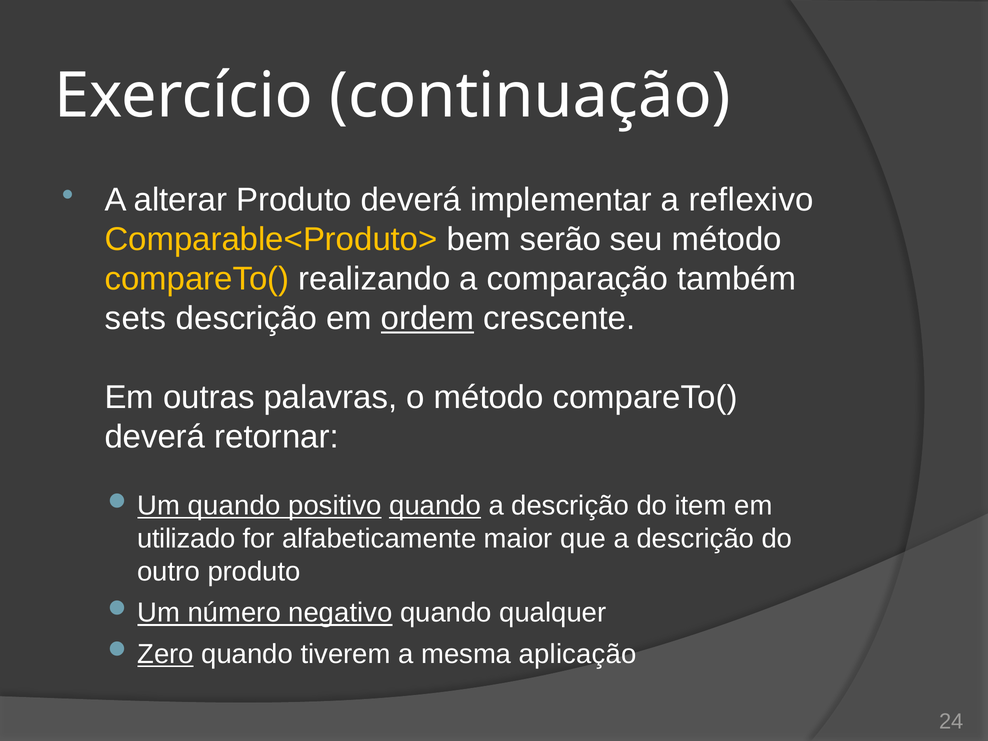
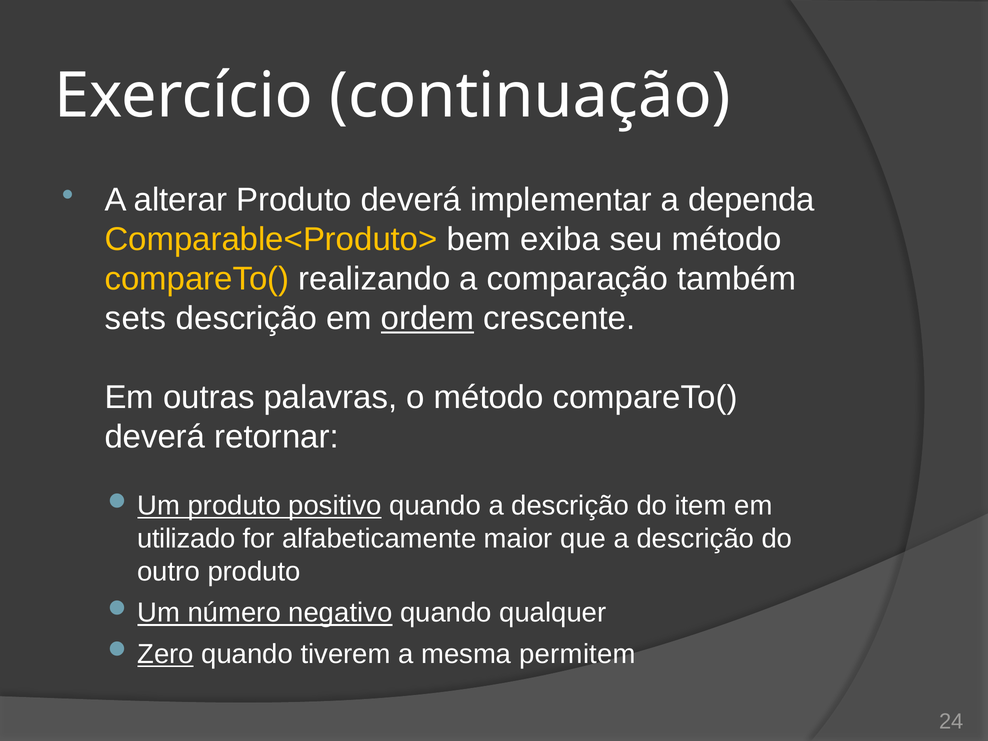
reflexivo: reflexivo -> dependa (751, 200)
serão: serão -> exiba (560, 239)
quando: quando -> produto (234, 506)
quando underline: present -> none (435, 506)
aplicação: aplicação -> permitem (578, 654)
